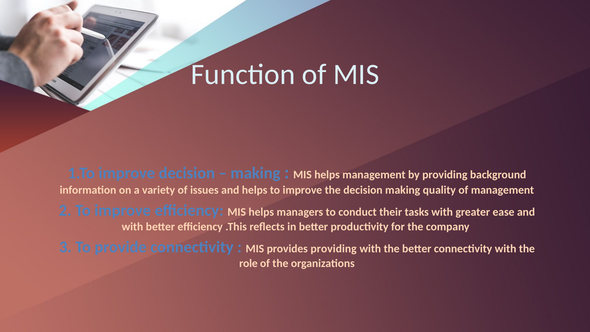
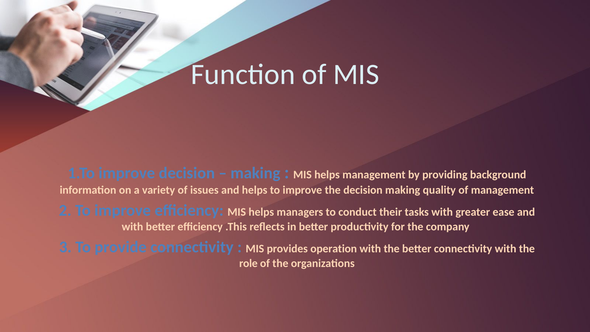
provides providing: providing -> operation (334, 249)
